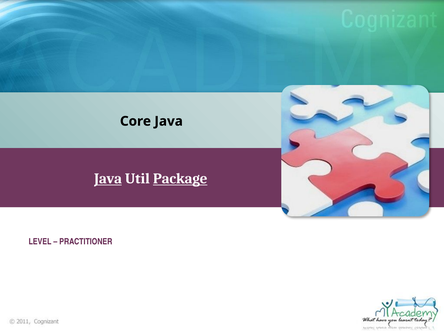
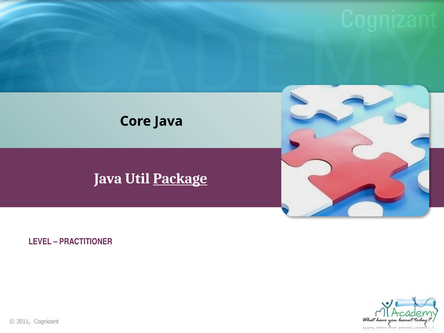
Java underline: present -> none (108, 179)
